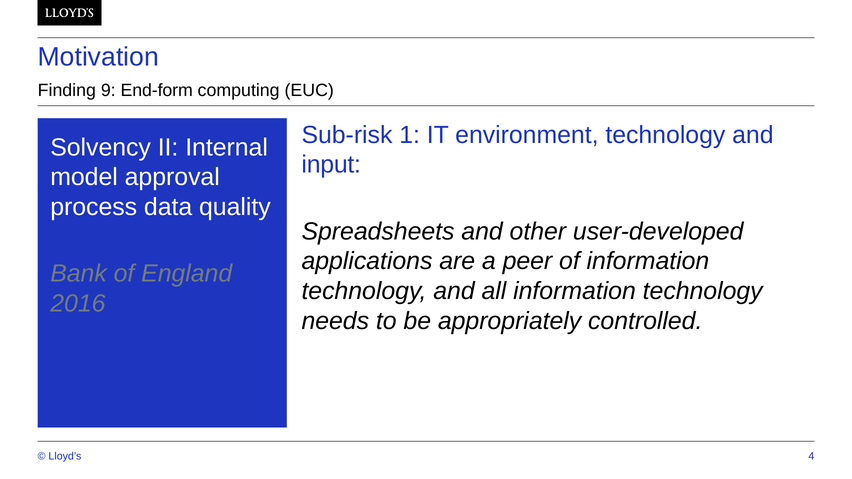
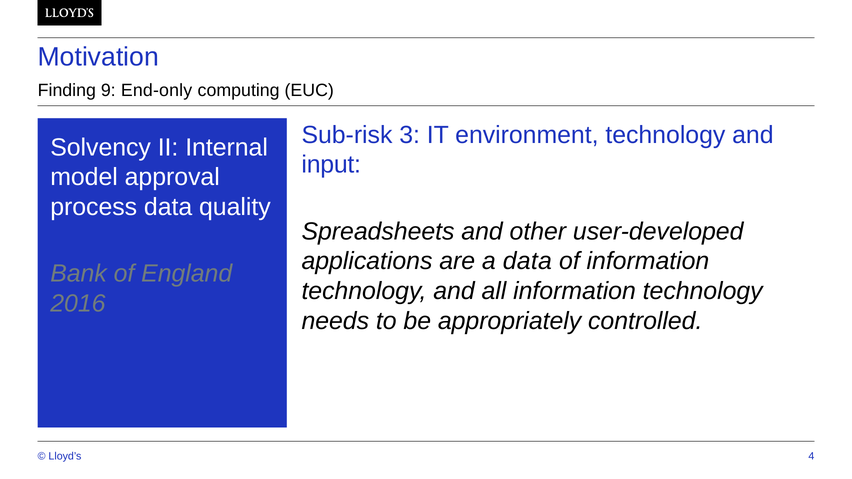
End-form: End-form -> End-only (157, 91)
1: 1 -> 3 (410, 135)
a peer: peer -> data (527, 261)
